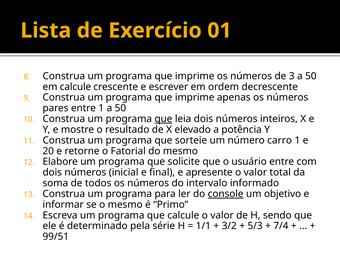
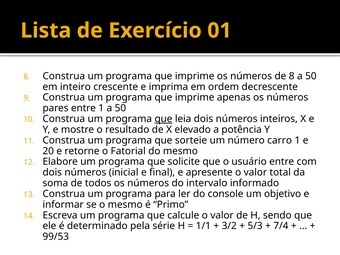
de 3: 3 -> 8 (292, 76)
em calcule: calcule -> inteiro (75, 87)
escrever: escrever -> imprima (168, 87)
console underline: present -> none (226, 194)
99/51: 99/51 -> 99/53 (56, 237)
